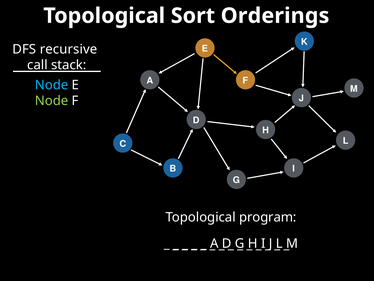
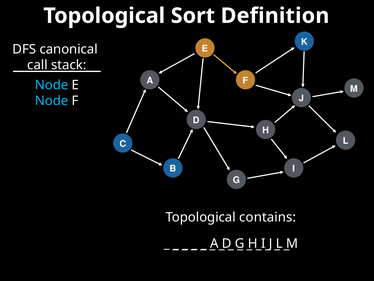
Orderings: Orderings -> Definition (275, 16)
recursive: recursive -> canonical (69, 49)
Node colour: light green -> light blue (52, 101)
program: program -> contains (268, 217)
